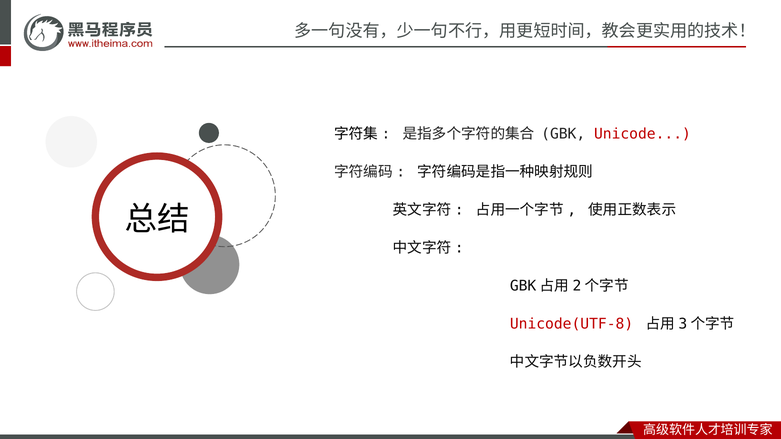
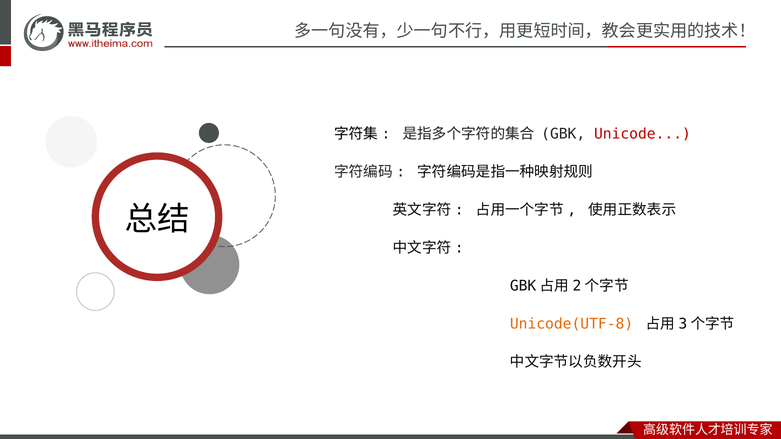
Unicode(UTF-8 colour: red -> orange (572, 324)
